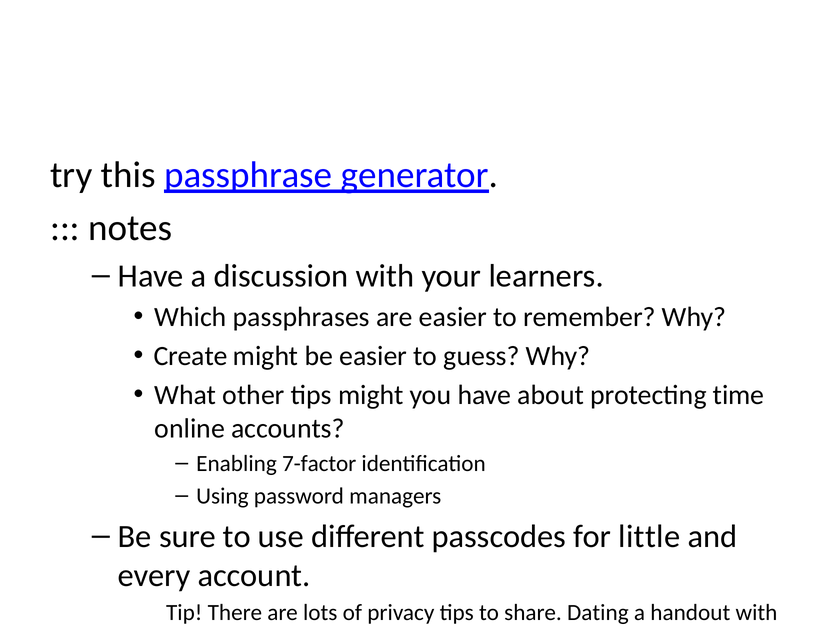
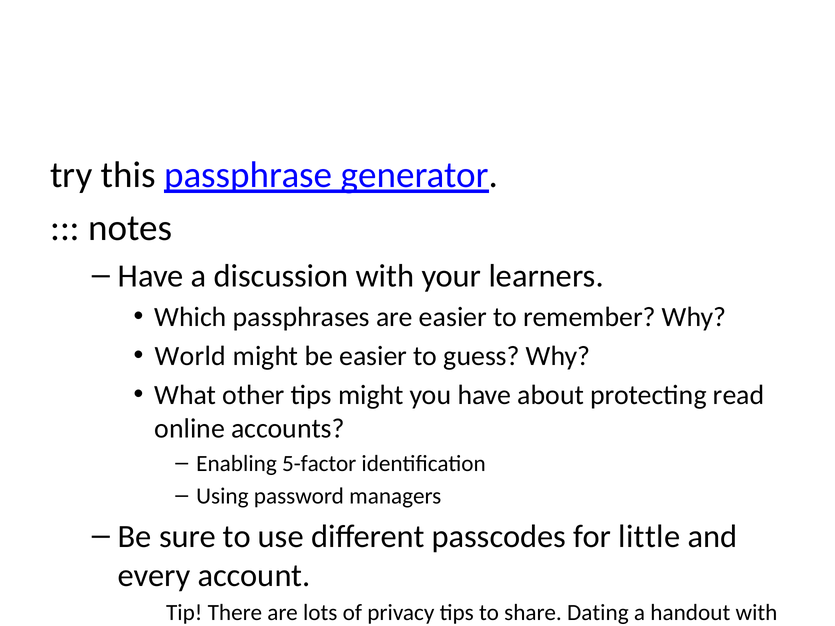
Create: Create -> World (190, 356)
time: time -> read (739, 395)
7-factor: 7-factor -> 5-factor (319, 464)
